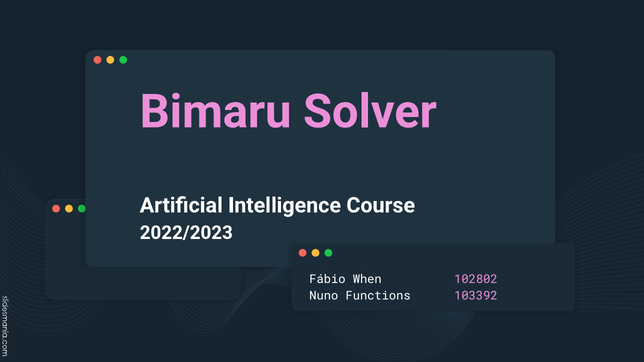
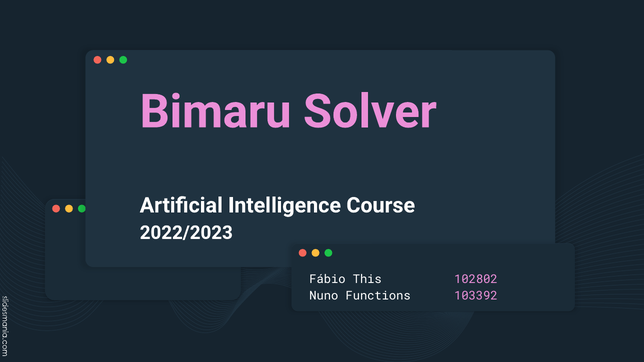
When: When -> This (367, 279)
